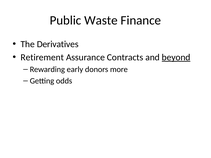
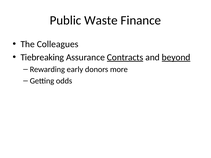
Derivatives: Derivatives -> Colleagues (58, 44)
Retirement: Retirement -> Tiebreaking (42, 57)
Contracts underline: none -> present (125, 57)
